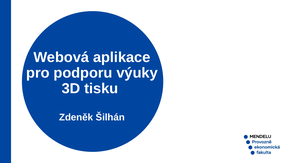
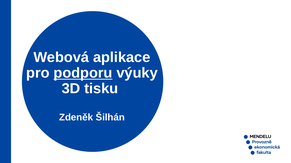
podporu underline: none -> present (83, 73)
